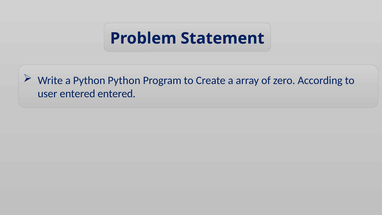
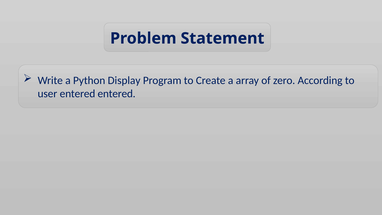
Python Python: Python -> Display (124, 80)
